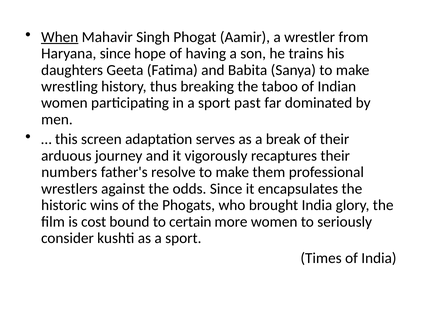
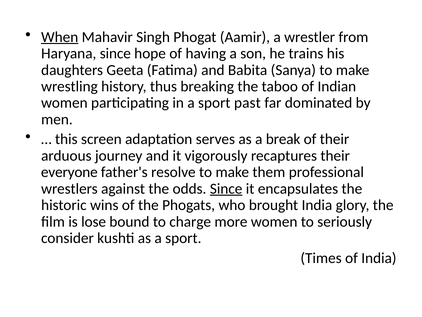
numbers: numbers -> everyone (69, 172)
Since underline: none -> present (226, 188)
cost: cost -> lose (94, 221)
certain: certain -> charge (190, 221)
